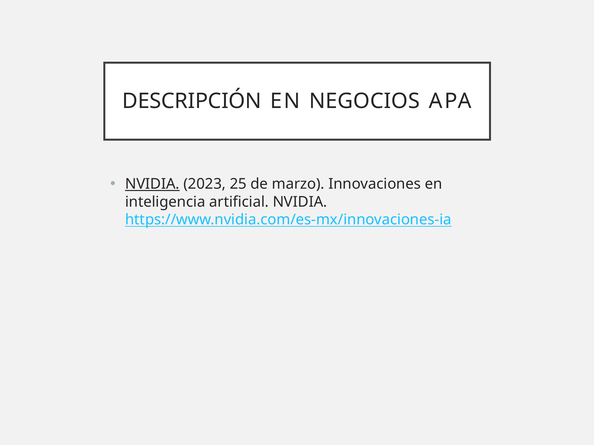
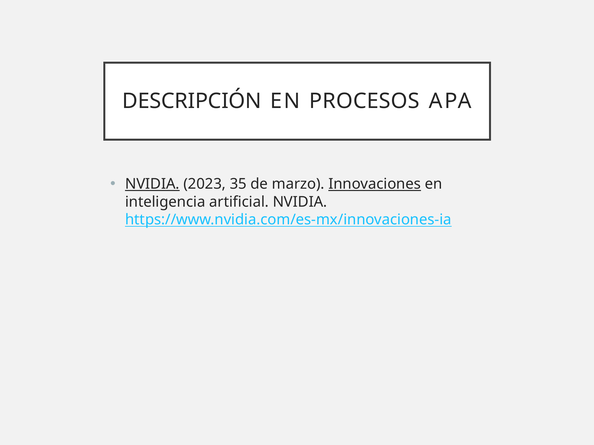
NEGOCIOS: NEGOCIOS -> PROCESOS (364, 101)
25: 25 -> 35 (238, 184)
Innovaciones underline: none -> present (375, 184)
